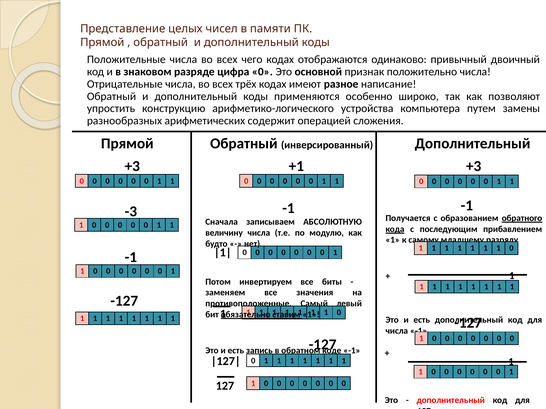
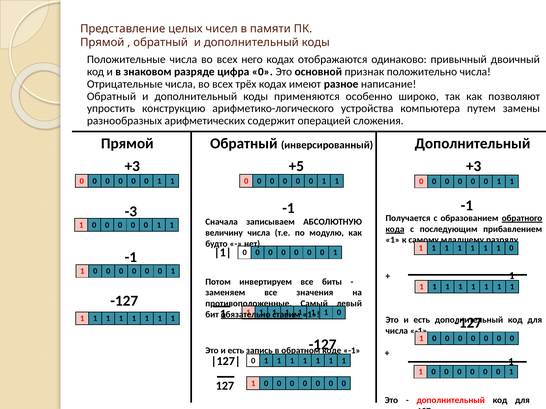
чего: чего -> него (252, 60)
+1: +1 -> +5 (296, 166)
